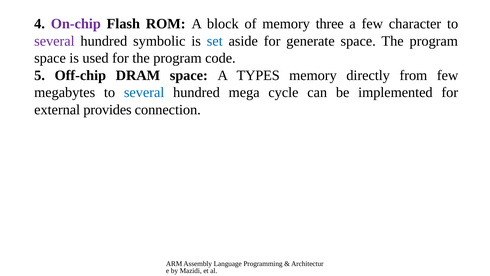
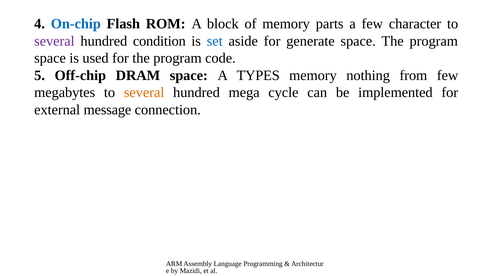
On-chip colour: purple -> blue (76, 24)
three: three -> parts (330, 24)
symbolic: symbolic -> condition (159, 41)
directly: directly -> nothing (368, 75)
several colour: blue -> orange (144, 92)
provides: provides -> message (107, 110)
